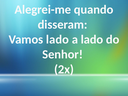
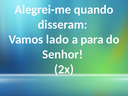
a lado: lado -> para (92, 39)
